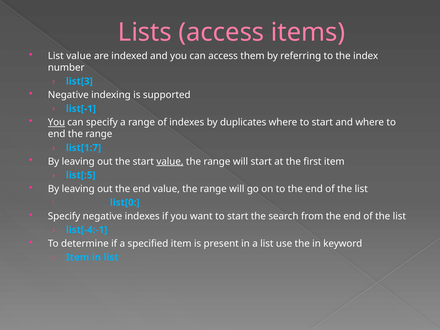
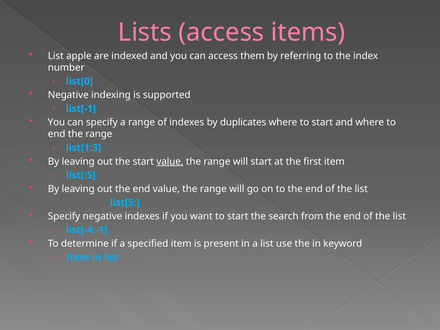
List value: value -> apple (79, 56)
list[3: list[3 -> list[0 (79, 81)
You underline: present -> none (56, 122)
list[1:7: list[1:7 -> list[1:3 (84, 148)
list[0: list[0 -> list[5 (125, 203)
